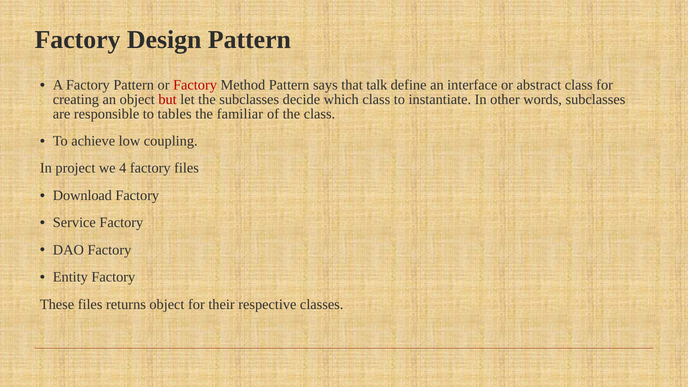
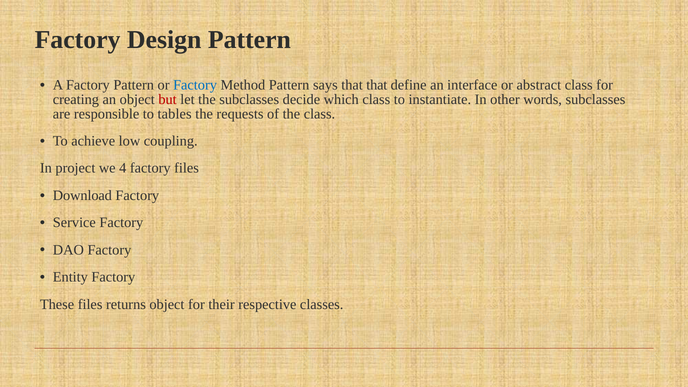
Factory colour: red -> blue (195, 85)
that talk: talk -> that (377, 85)
familiar: familiar -> requests (240, 114)
